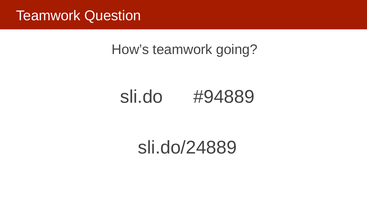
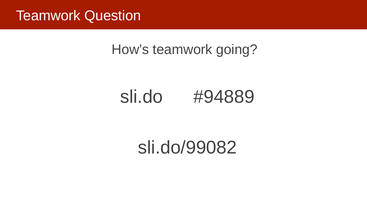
sli.do/24889: sli.do/24889 -> sli.do/99082 (187, 147)
